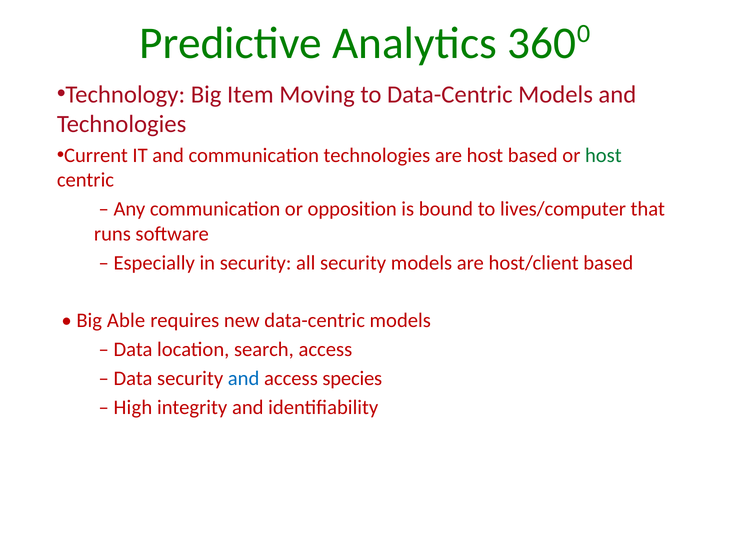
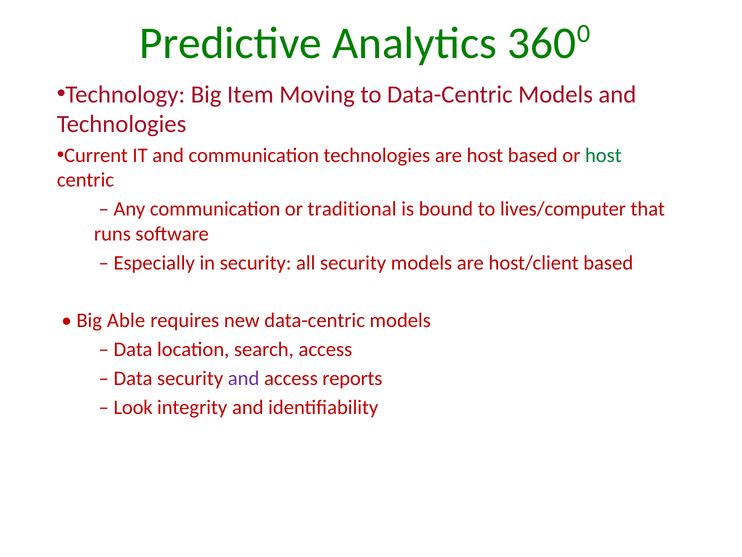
opposition: opposition -> traditional (352, 209)
and colour: blue -> purple (244, 378)
species: species -> reports (352, 378)
High: High -> Look (133, 407)
